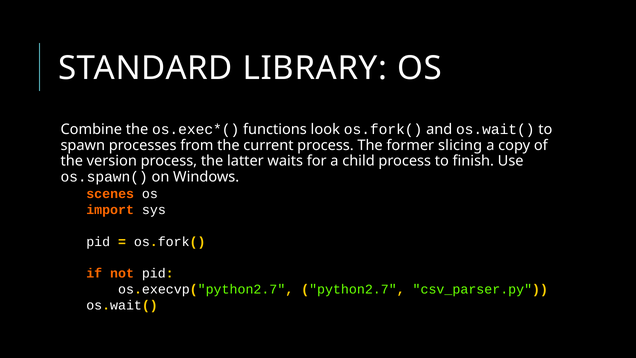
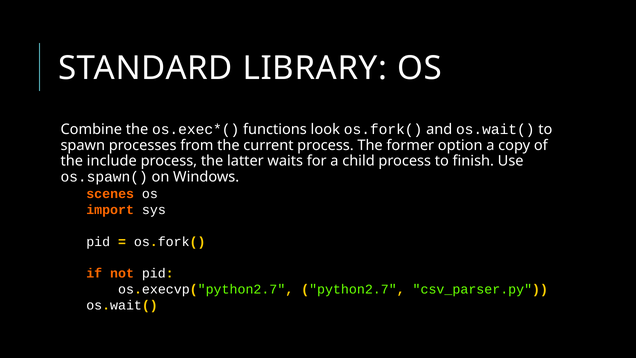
slicing: slicing -> option (460, 145)
version: version -> include (112, 161)
